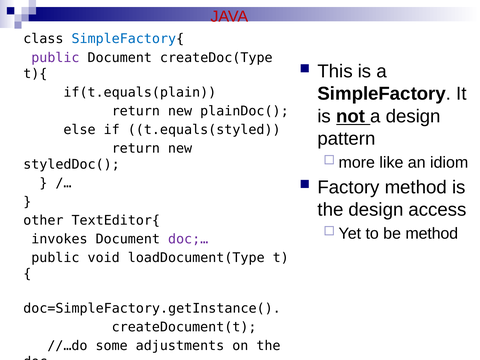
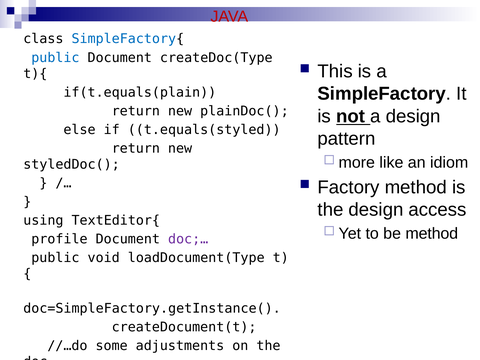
public colour: purple -> blue (55, 58)
other: other -> using (43, 220)
invokes: invokes -> profile (59, 239)
